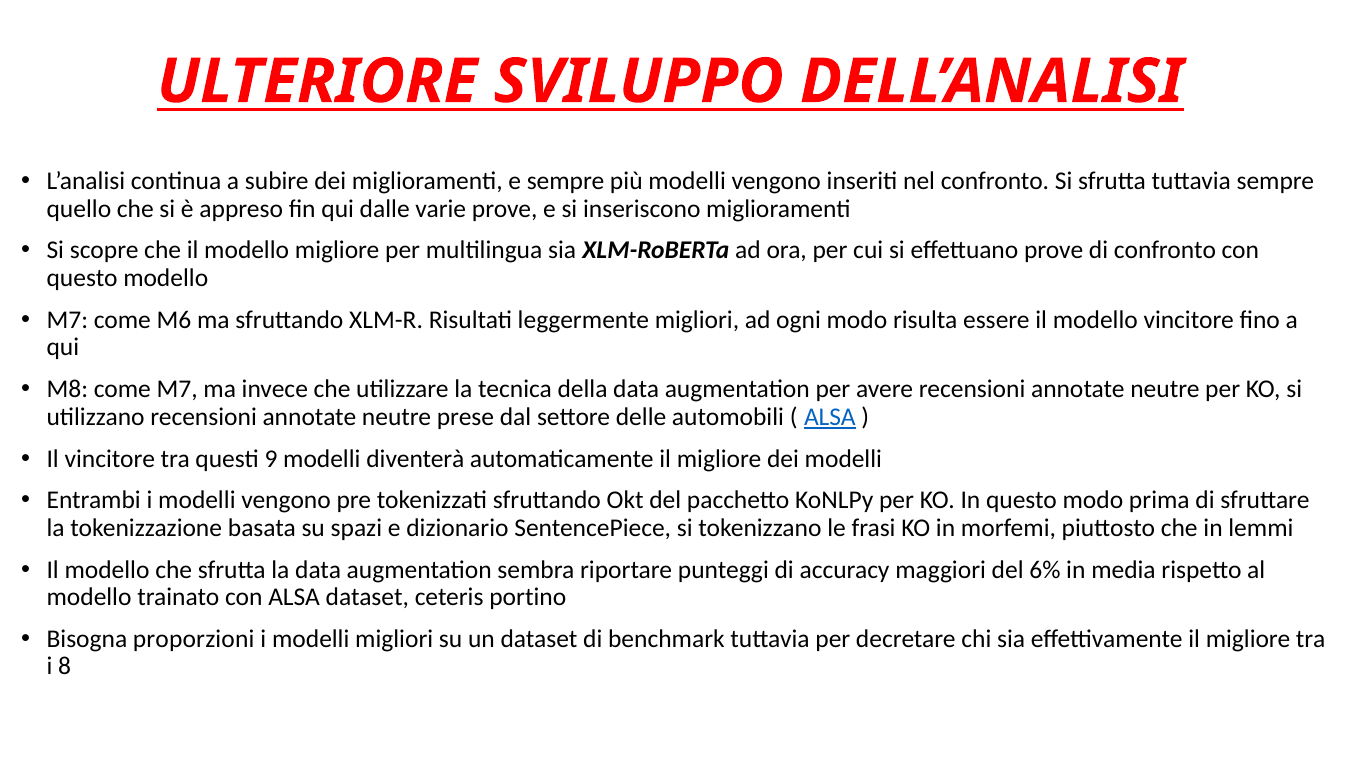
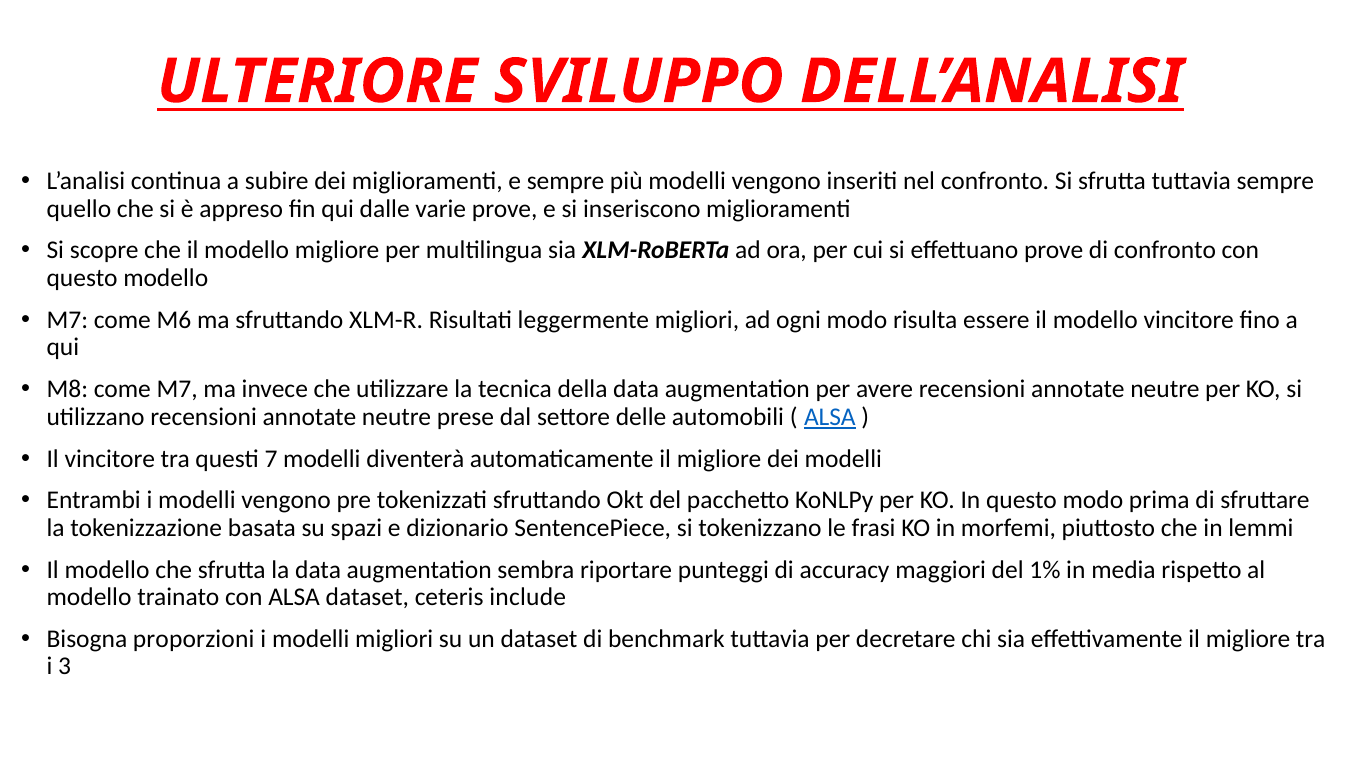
9: 9 -> 7 (271, 459)
6%: 6% -> 1% (1045, 570)
portino: portino -> include (528, 597)
8: 8 -> 3 (65, 666)
